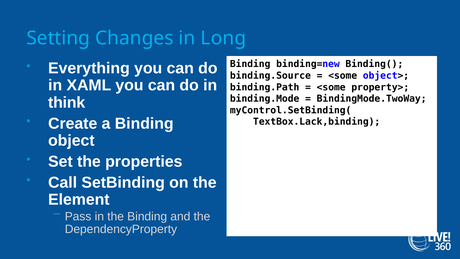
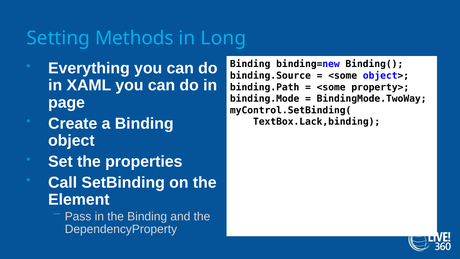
Changes: Changes -> Methods (134, 38)
think: think -> page (67, 102)
